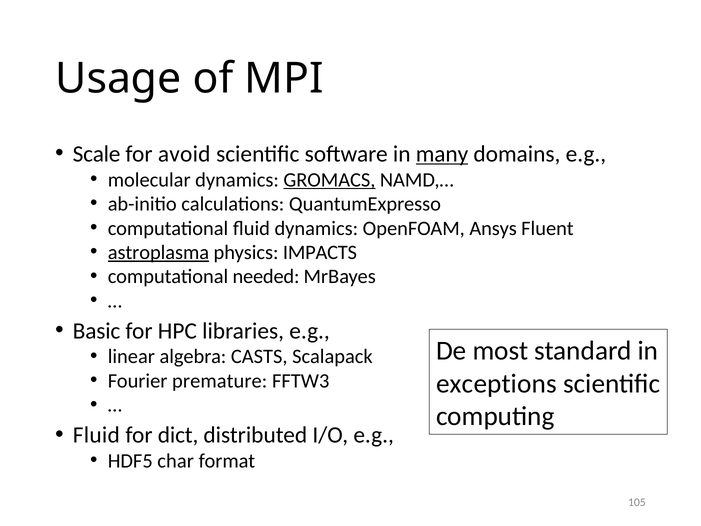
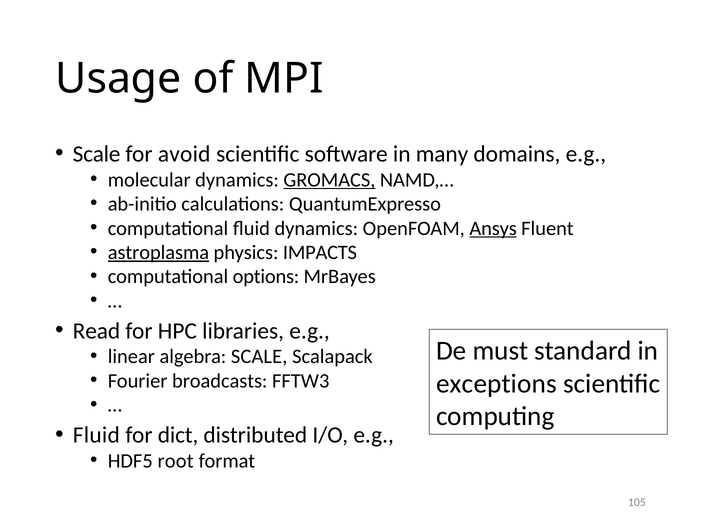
many underline: present -> none (442, 154)
Ansys underline: none -> present (493, 228)
needed: needed -> options (266, 277)
Basic: Basic -> Read (96, 331)
most: most -> must (500, 351)
algebra CASTS: CASTS -> SCALE (259, 357)
premature: premature -> broadcasts (220, 381)
char: char -> root (176, 461)
